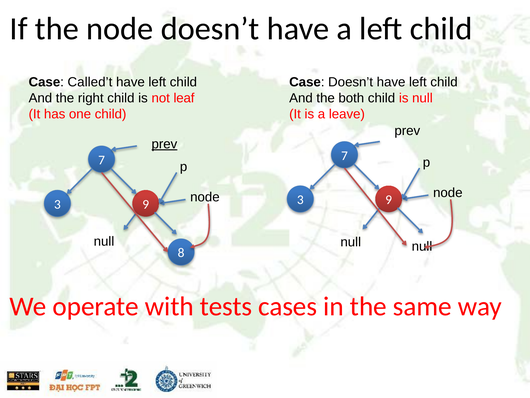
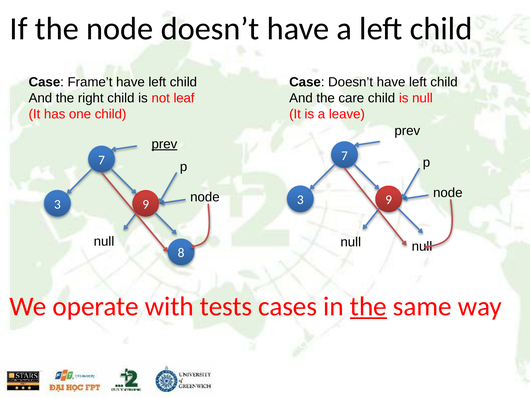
Called’t: Called’t -> Frame’t (90, 82)
both: both -> care (351, 98)
the underline: none -> present (368, 306)
